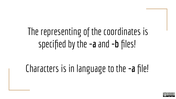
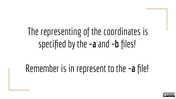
Characters: Characters -> Remember (42, 69)
language: language -> represent (91, 69)
